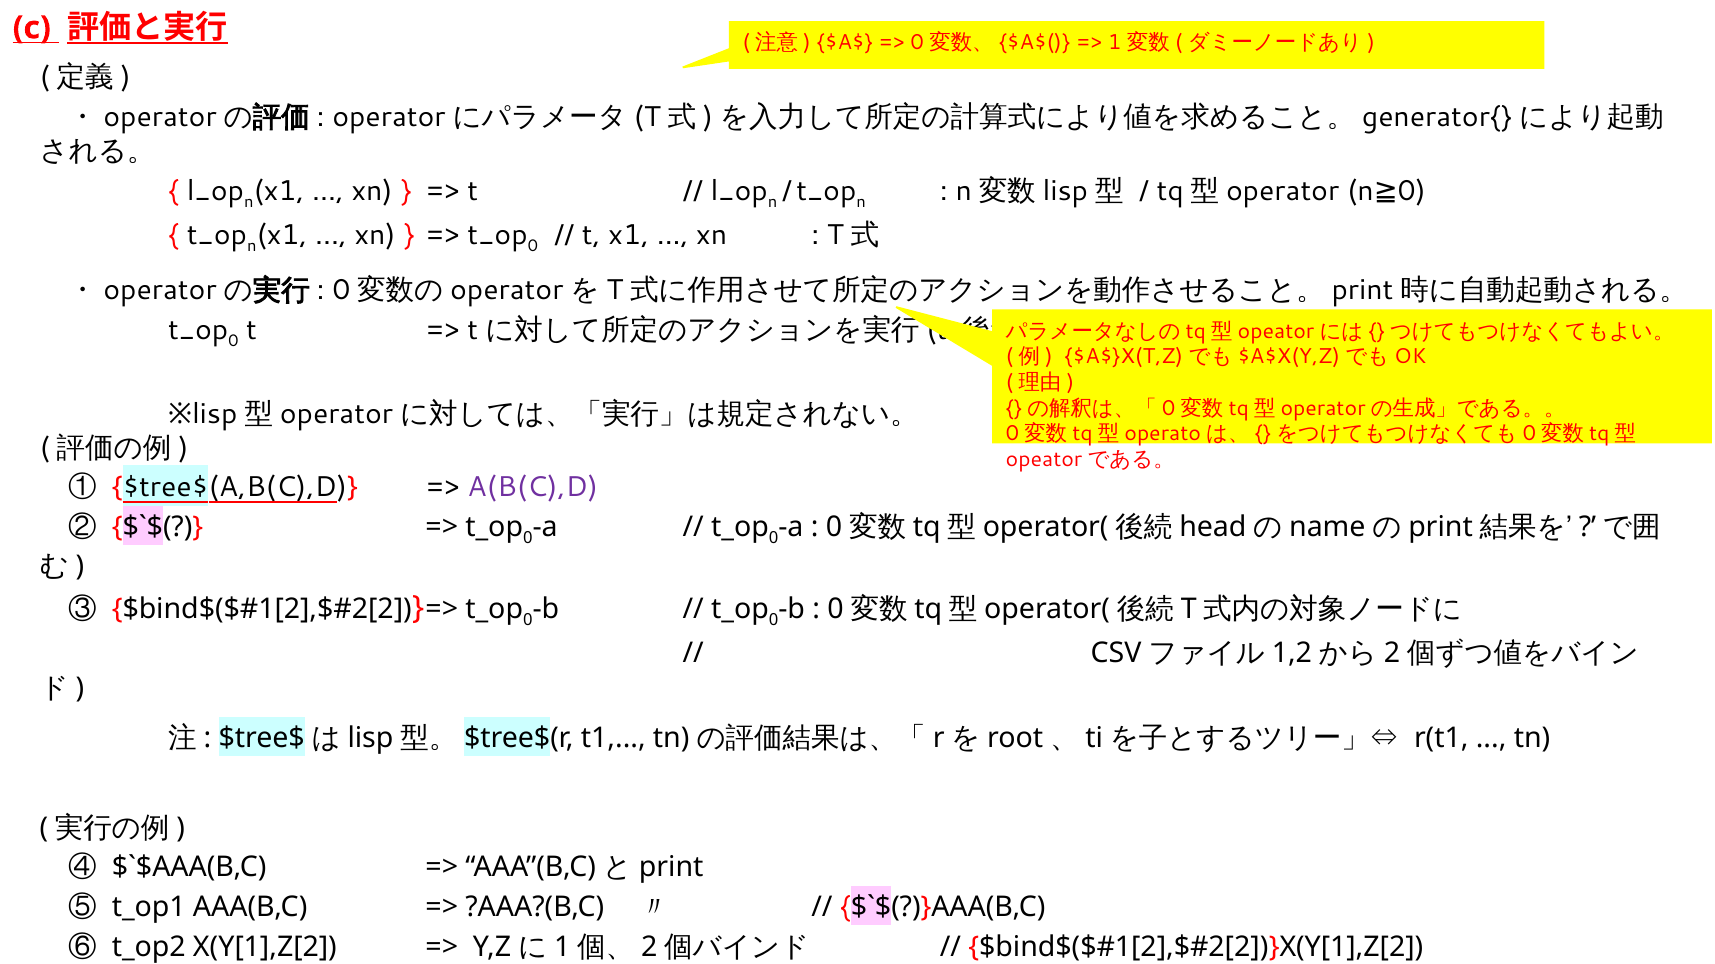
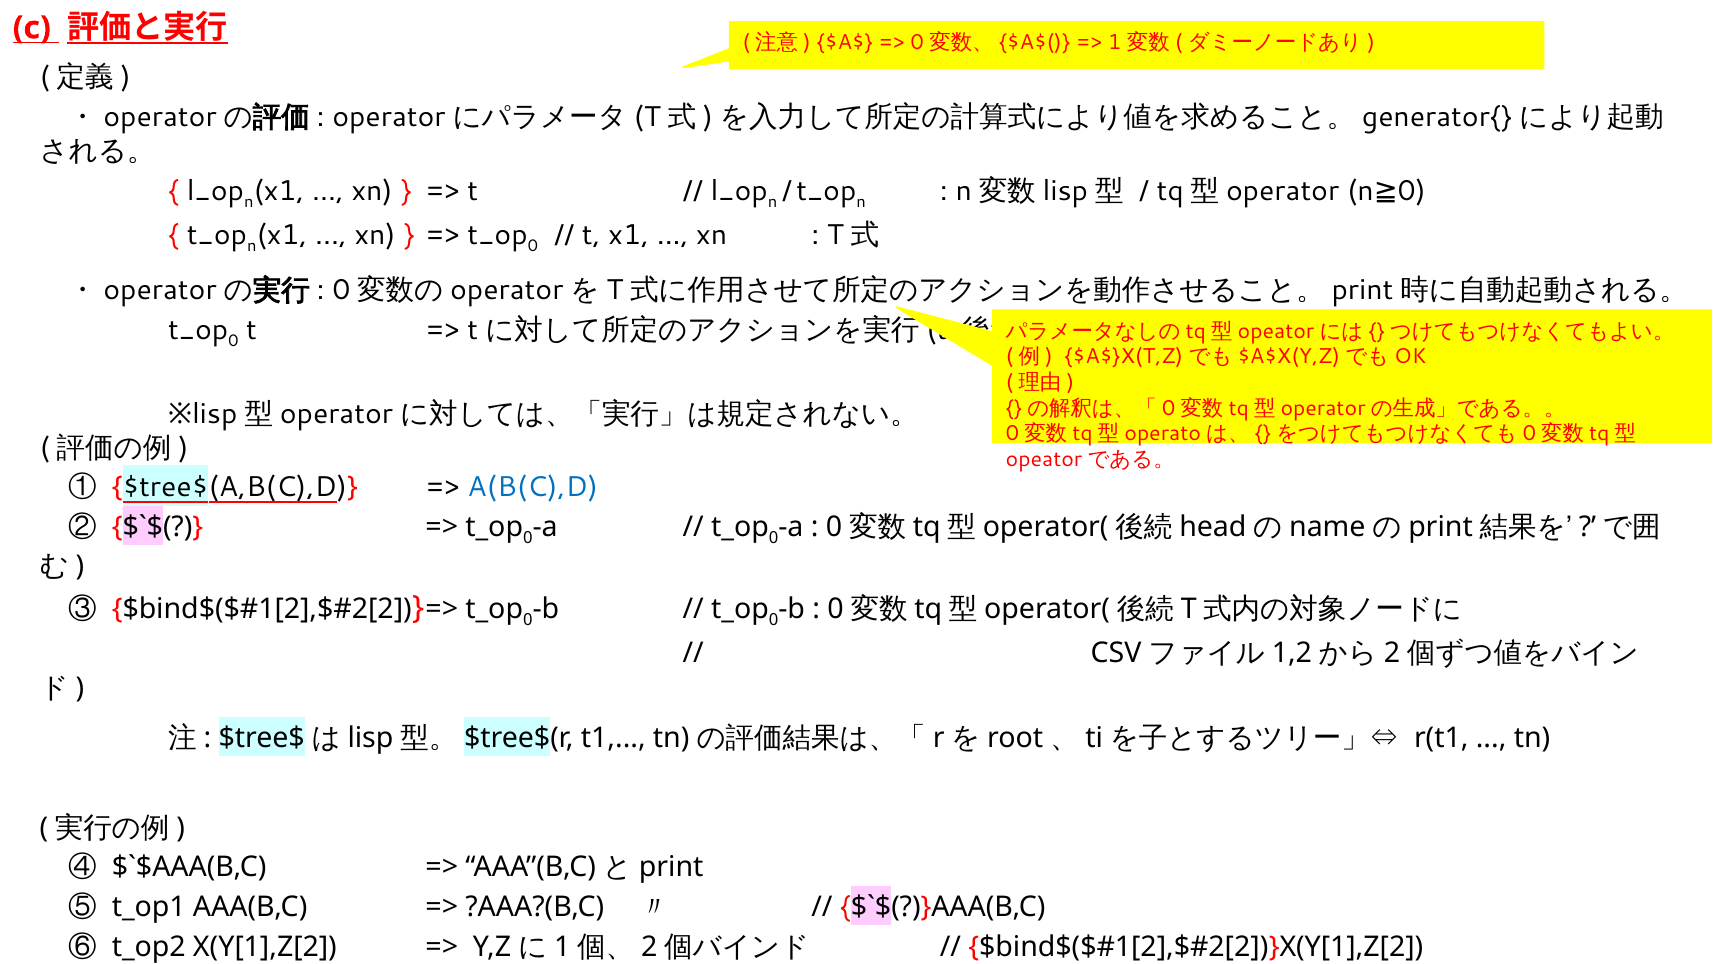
A(B(C),D colour: purple -> blue (533, 488)
